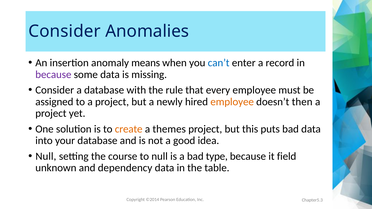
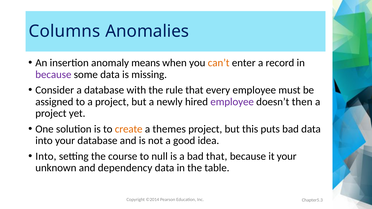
Consider: Consider -> Columns (65, 31)
can’t colour: blue -> orange (219, 63)
employee colour: orange -> purple (232, 102)
Null: Null -> Into (46, 156)
bad type: type -> that (217, 156)
it field: field -> your (287, 156)
